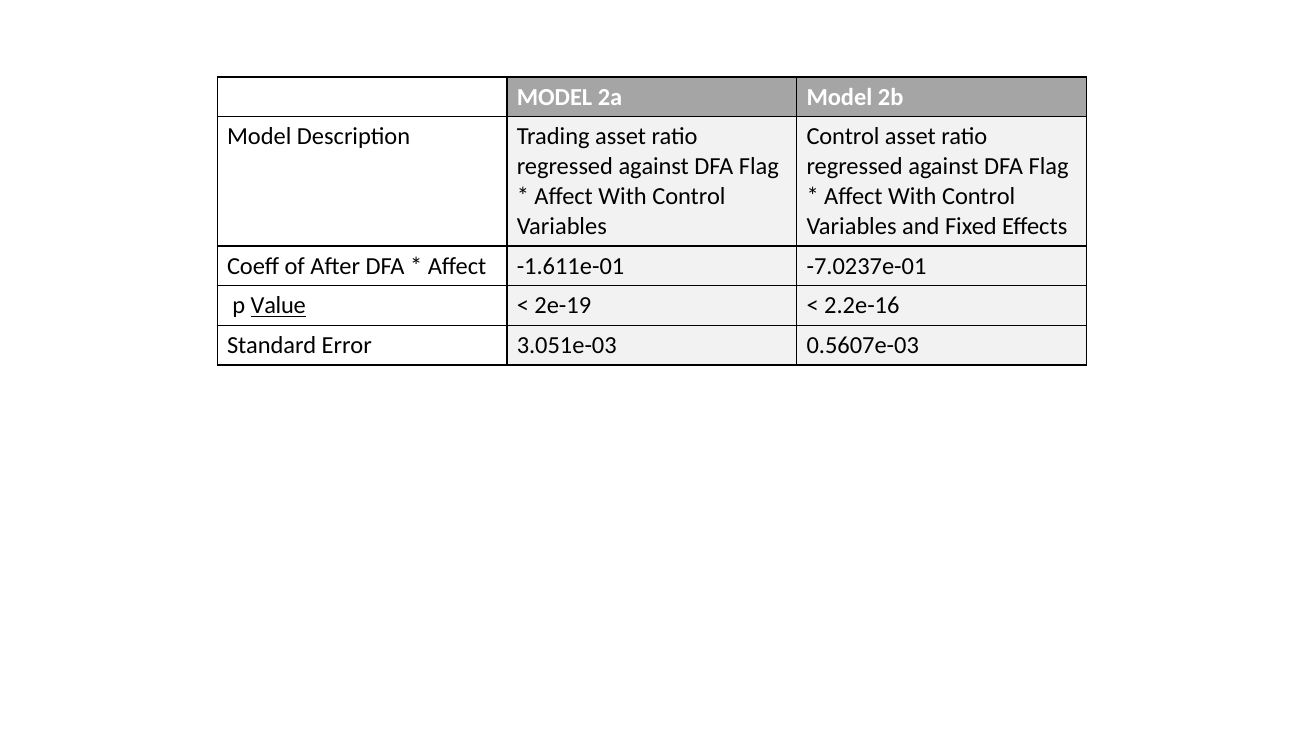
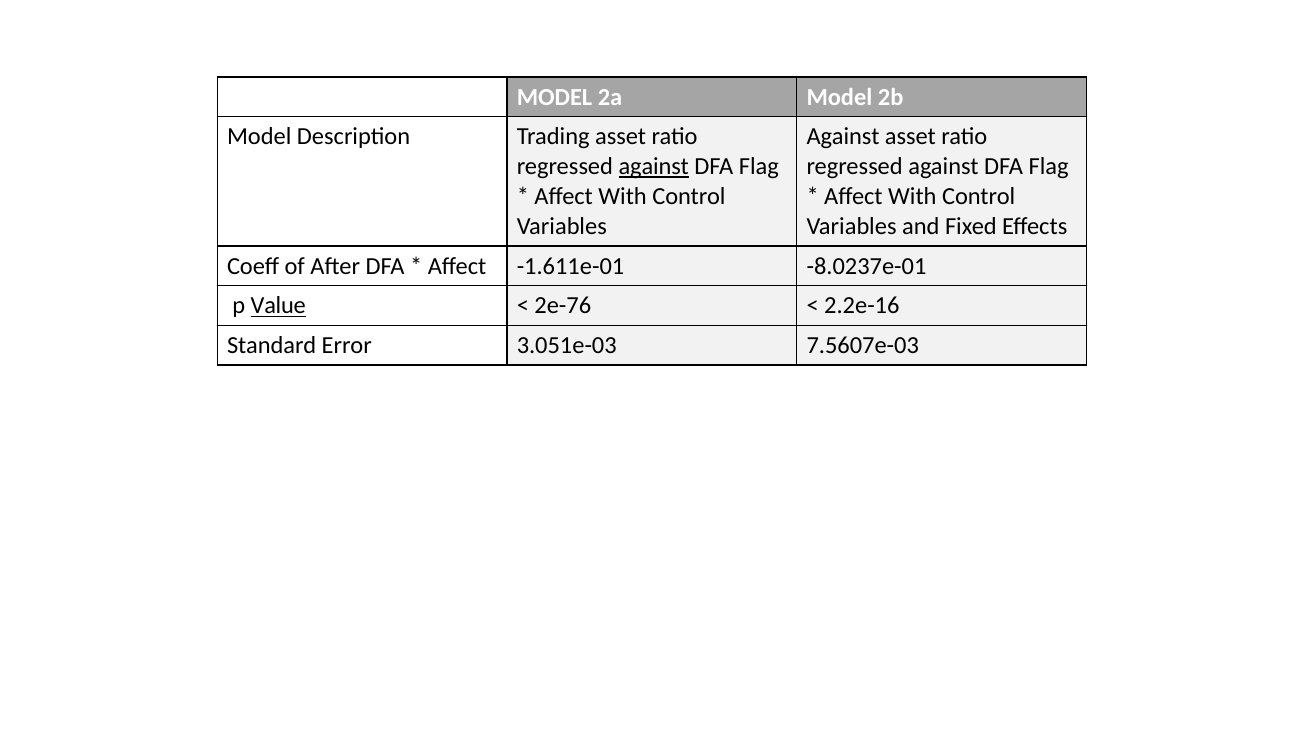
Control: Control -> Against (843, 137)
against underline: none -> present (654, 167)
-7.0237e-01: -7.0237e-01 -> -8.0237e-01 (867, 266)
2e-19: 2e-19 -> 2e-76 (563, 306)
0.5607e-03: 0.5607e-03 -> 7.5607e-03 (863, 345)
